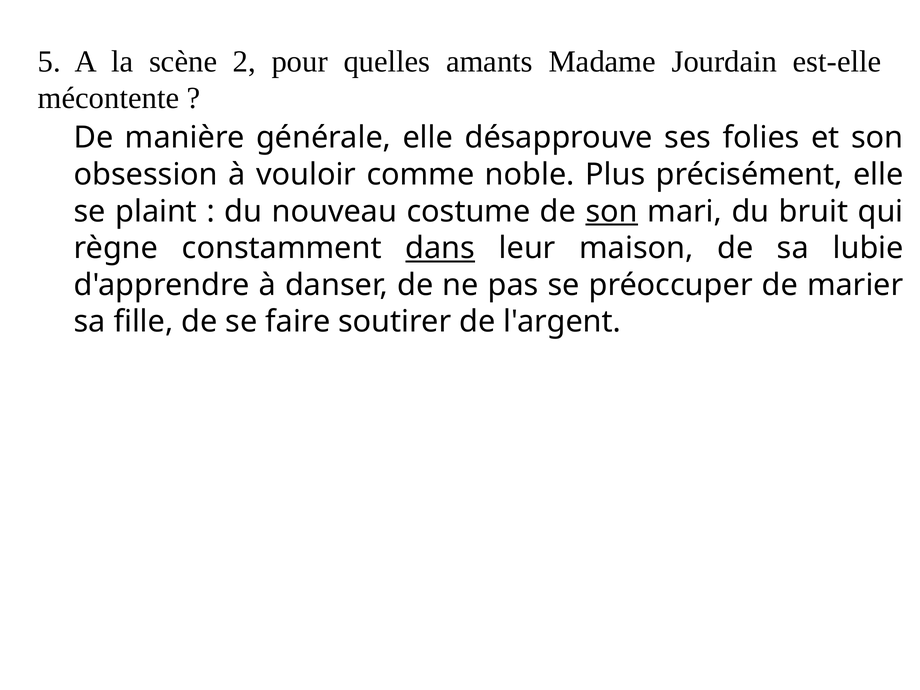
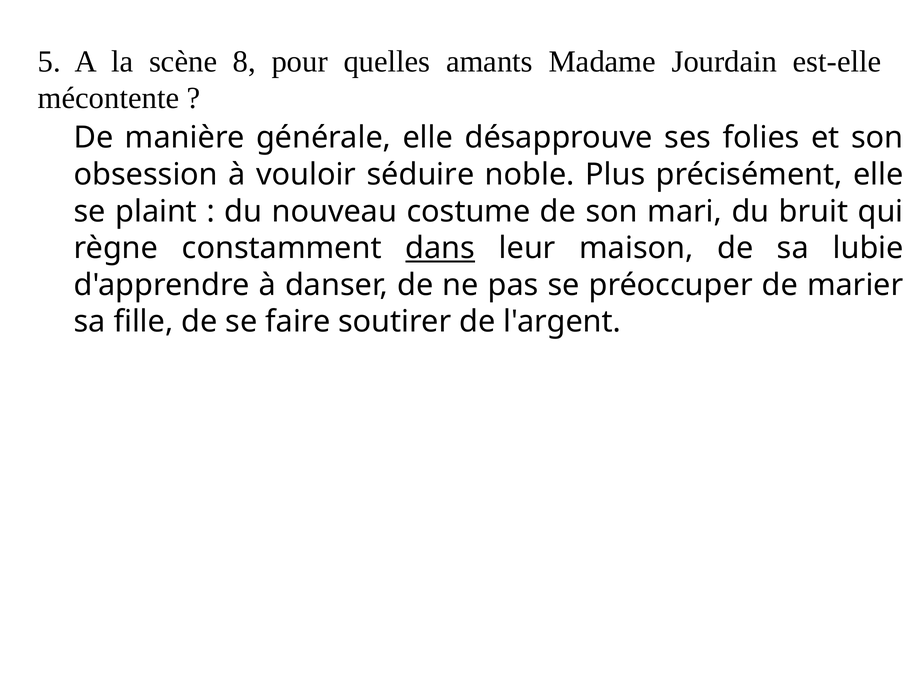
2: 2 -> 8 (244, 61)
comme: comme -> séduire (420, 175)
son underline: present -> none (612, 211)
